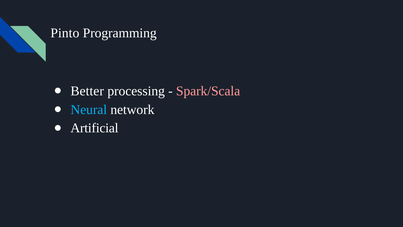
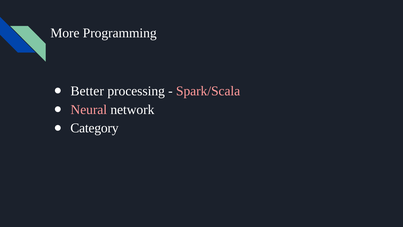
Pinto: Pinto -> More (65, 33)
Neural colour: light blue -> pink (89, 109)
Artificial: Artificial -> Category (94, 128)
